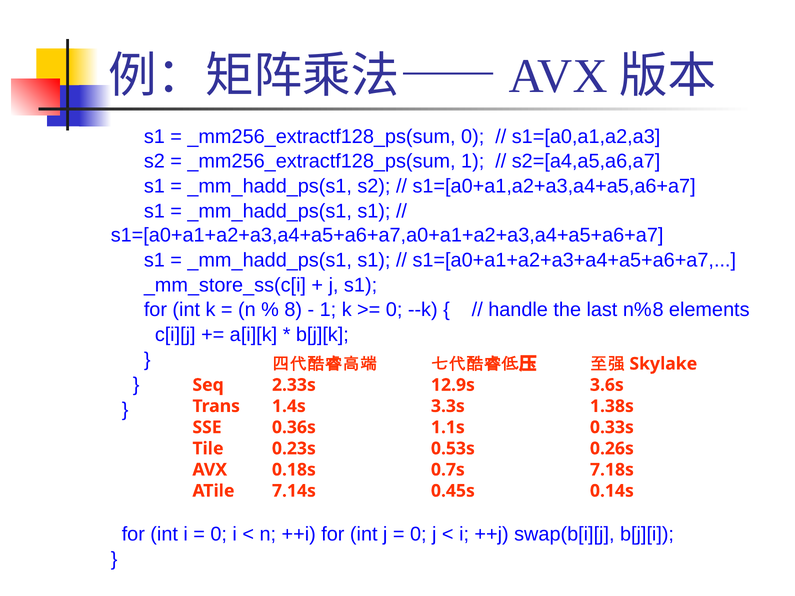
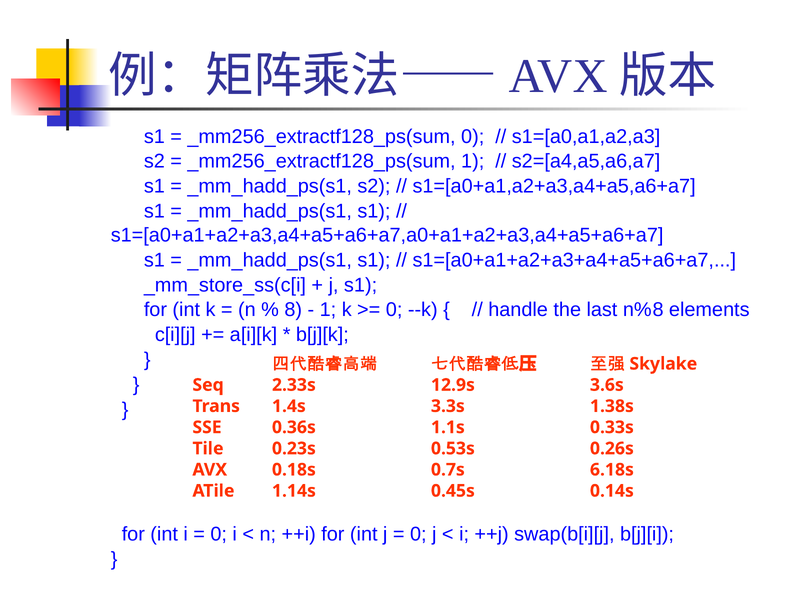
7.18s: 7.18s -> 6.18s (612, 470)
7.14s: 7.14s -> 1.14s (294, 491)
